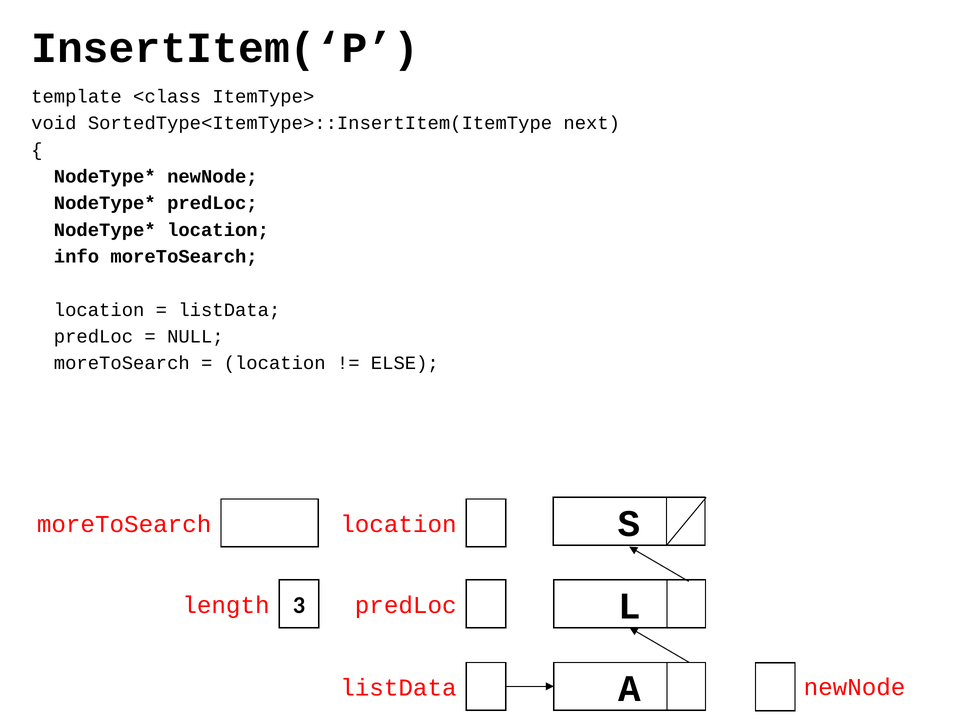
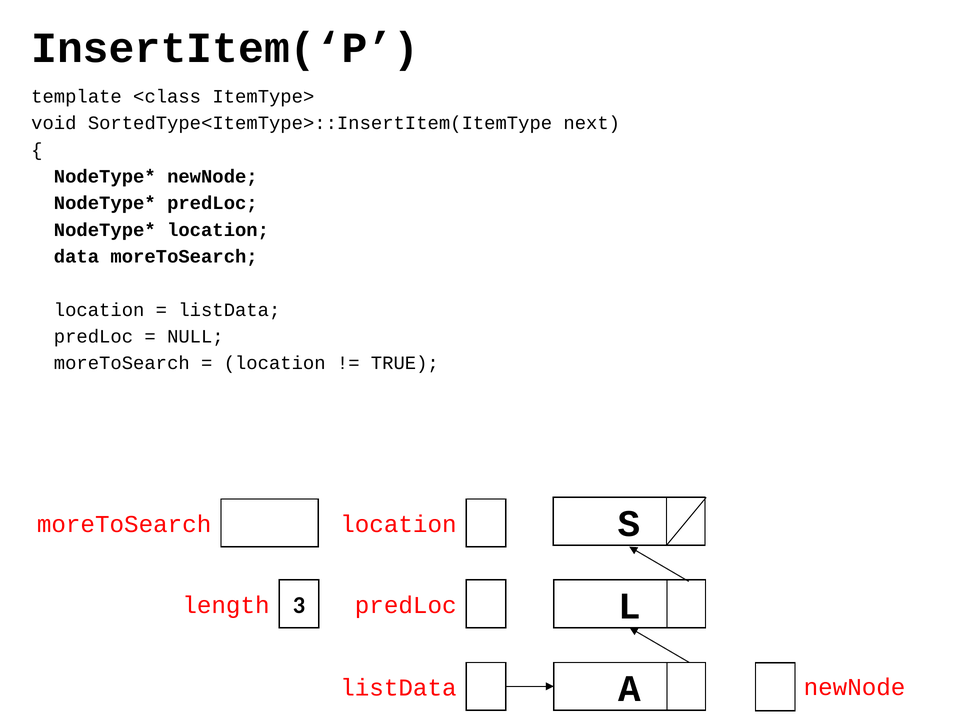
info: info -> data (76, 256)
ELSE: ELSE -> TRUE (405, 363)
